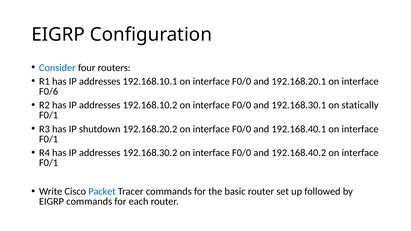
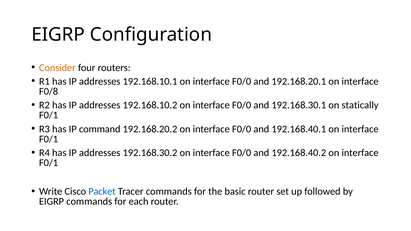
Consider colour: blue -> orange (57, 68)
F0/6: F0/6 -> F0/8 (49, 91)
shutdown: shutdown -> command (100, 129)
